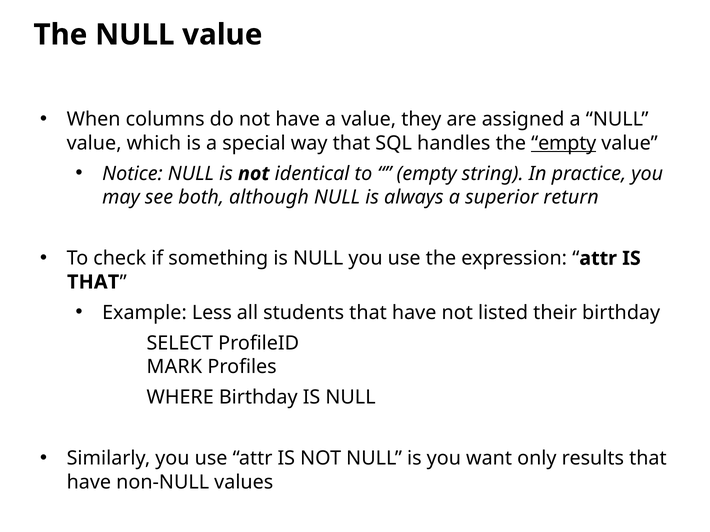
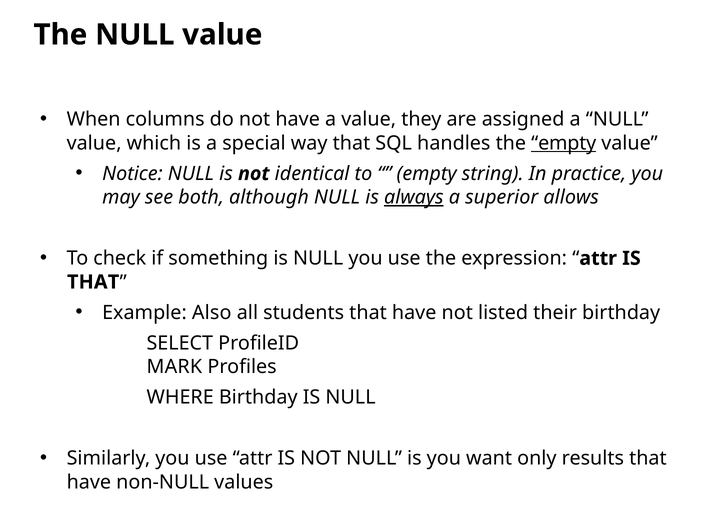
always underline: none -> present (414, 197)
return: return -> allows (571, 197)
Less: Less -> Also (212, 313)
